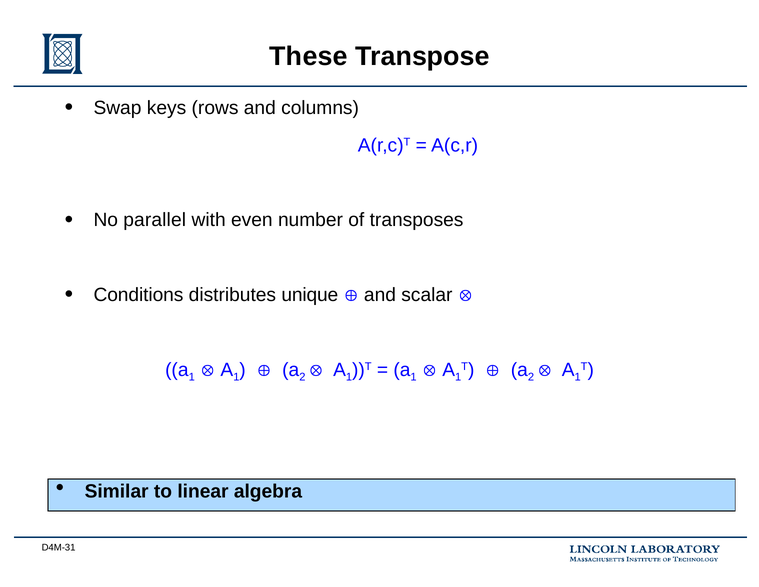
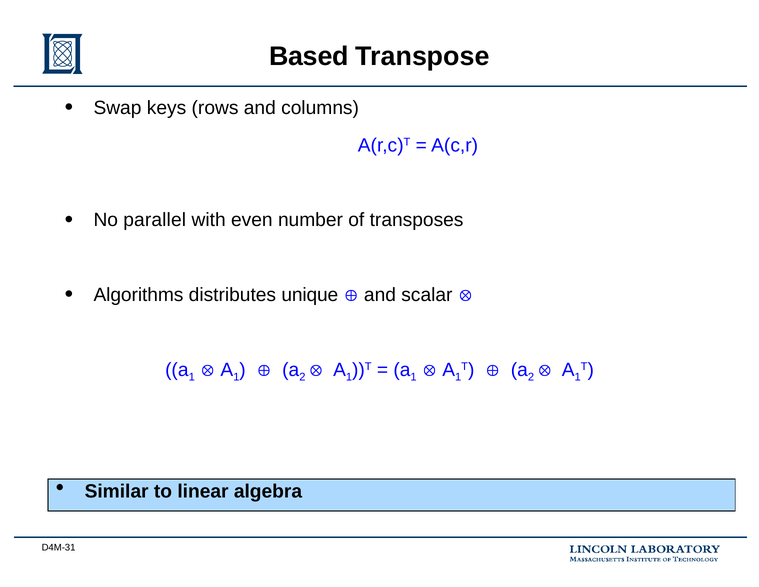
These: These -> Based (309, 56)
Conditions: Conditions -> Algorithms (138, 295)
